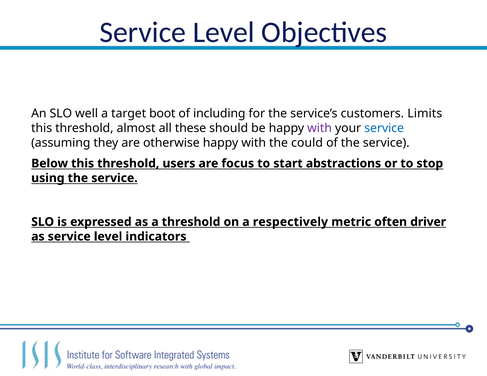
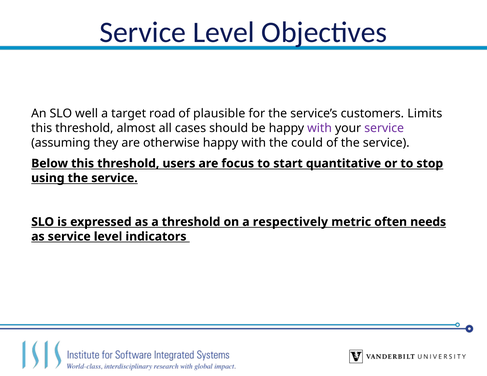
boot: boot -> road (162, 114)
including: including -> plausible (219, 114)
these: these -> cases (191, 128)
service colour: blue -> purple (384, 128)
abstractions: abstractions -> quantitative (343, 164)
driver: driver -> needs (428, 222)
